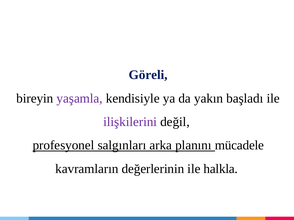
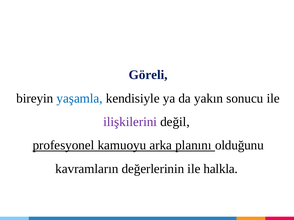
yaşamla colour: purple -> blue (80, 99)
başladı: başladı -> sonucu (245, 99)
salgınları: salgınları -> kamuoyu (122, 146)
mücadele: mücadele -> olduğunu (239, 146)
